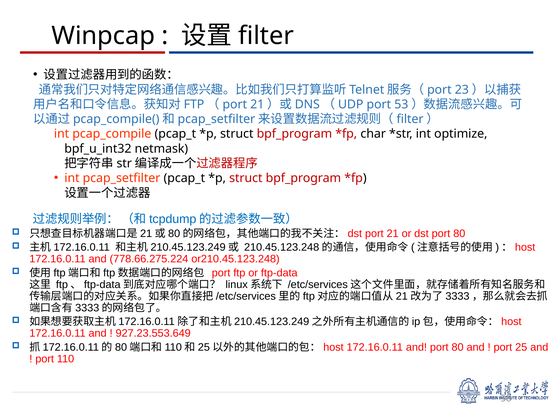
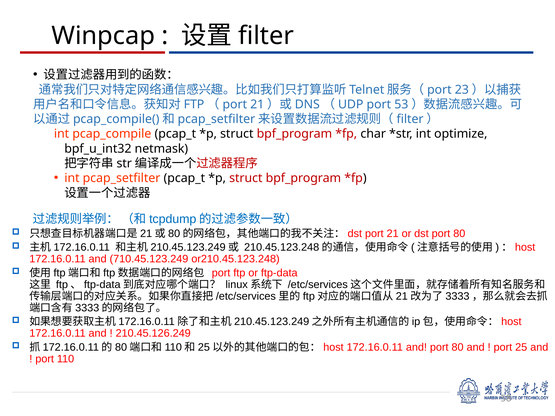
778.66.275.224: 778.66.275.224 -> 710.45.123.249 (149, 259)
927.23.553.649: 927.23.553.649 -> 210.45.126.249 (153, 334)
